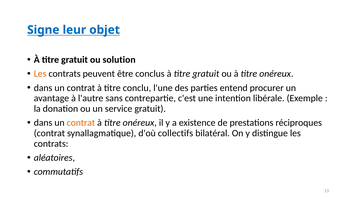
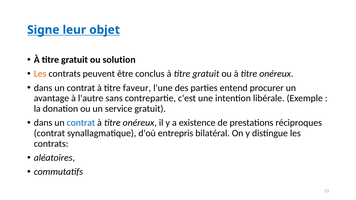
conclu: conclu -> faveur (137, 88)
contrat colour: orange -> blue (81, 123)
collectifs: collectifs -> entrepris (176, 133)
